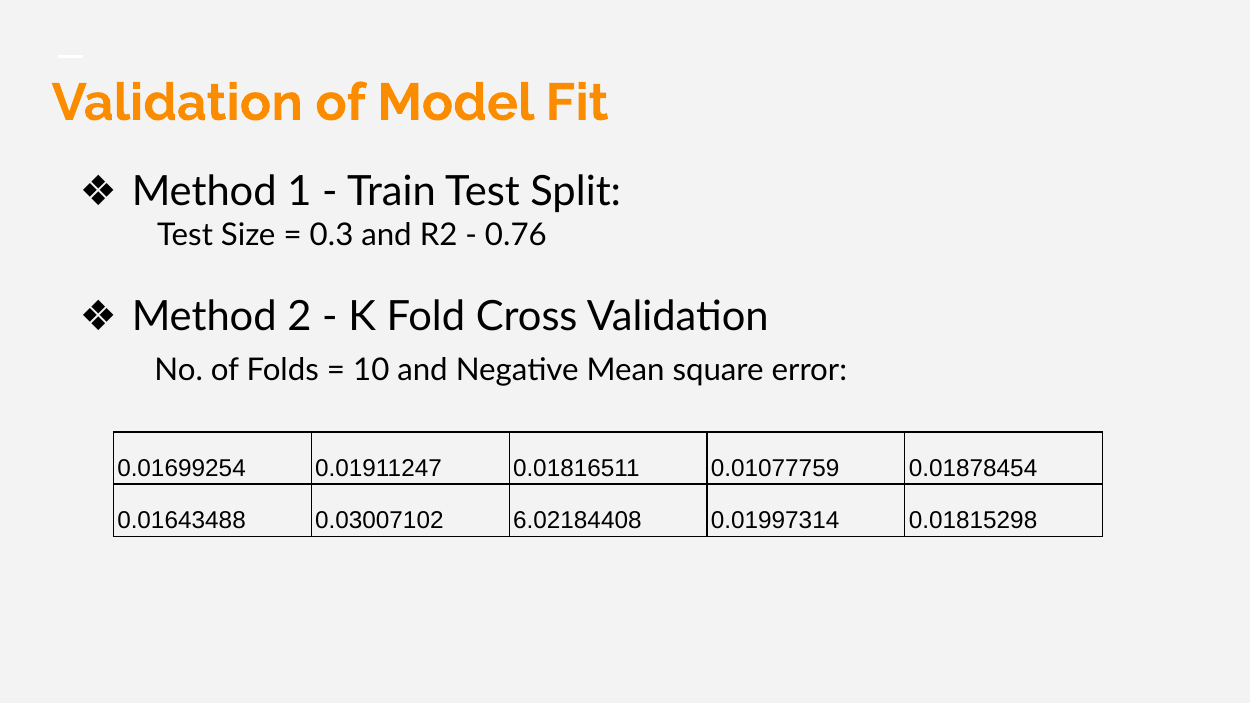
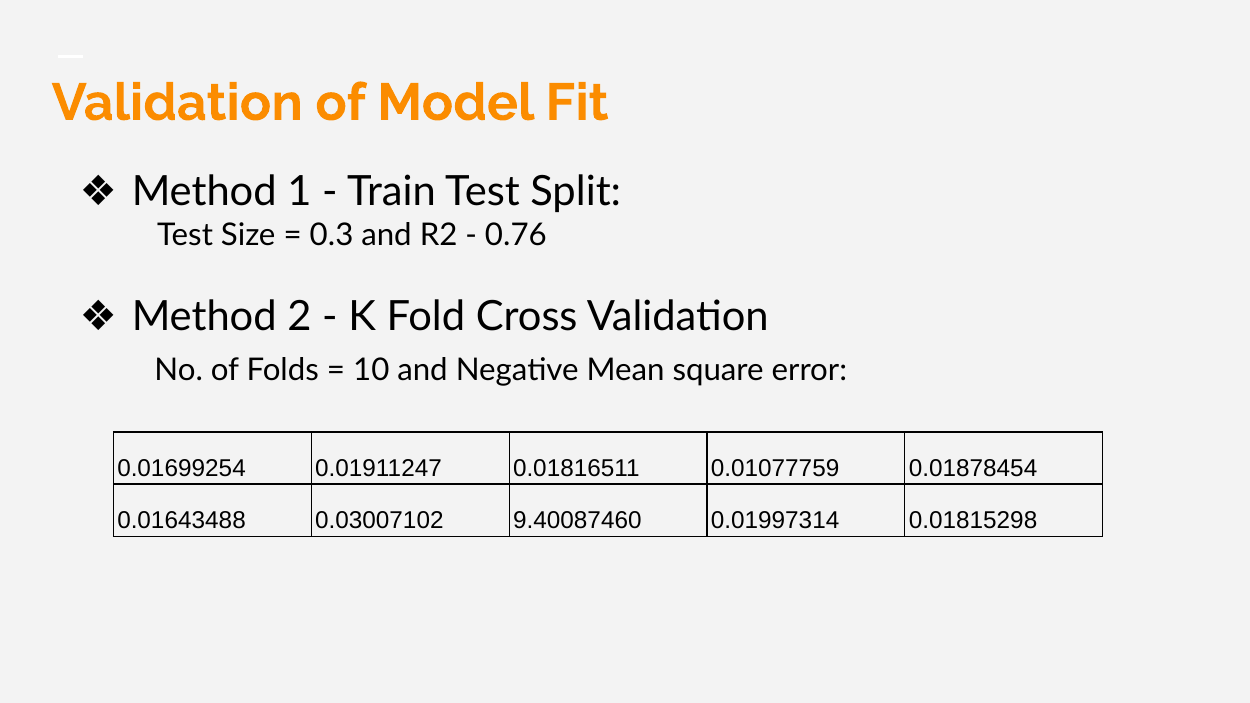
6.02184408: 6.02184408 -> 9.40087460 (577, 520)
